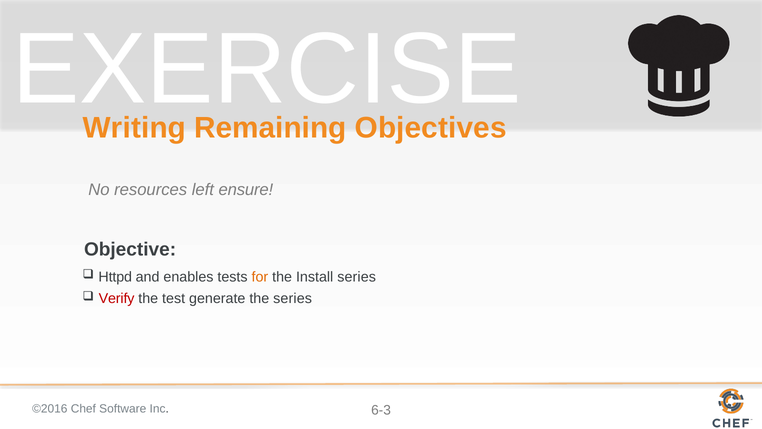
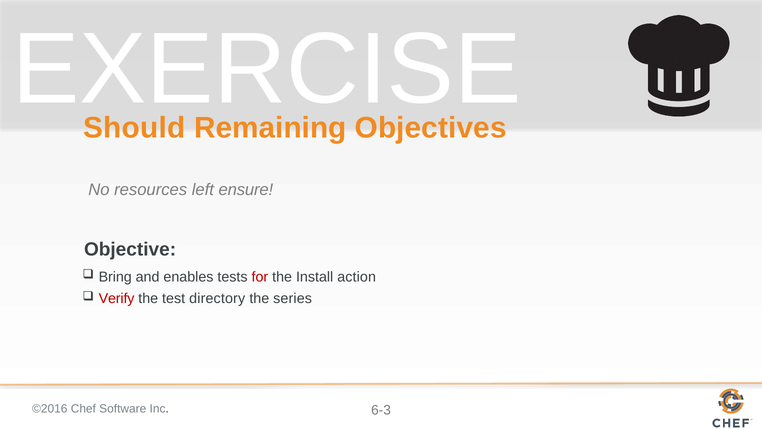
Writing: Writing -> Should (134, 128)
Httpd: Httpd -> Bring (115, 277)
for colour: orange -> red (260, 277)
Install series: series -> action (357, 277)
generate: generate -> directory (217, 298)
